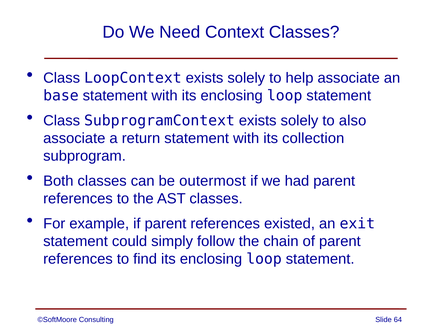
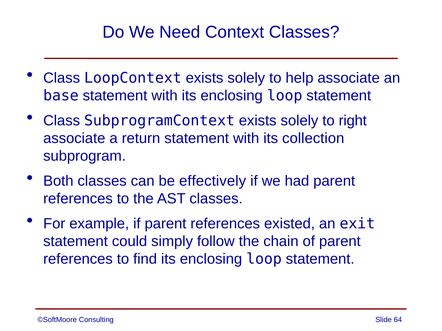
also: also -> right (353, 121)
outermost: outermost -> effectively (213, 181)
